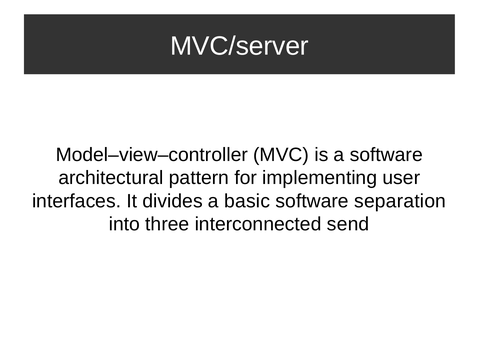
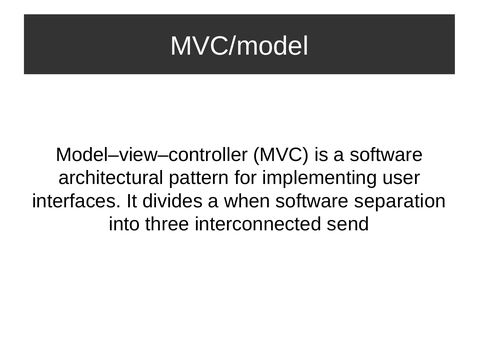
MVC/server: MVC/server -> MVC/model (239, 46)
basic: basic -> when (247, 201)
